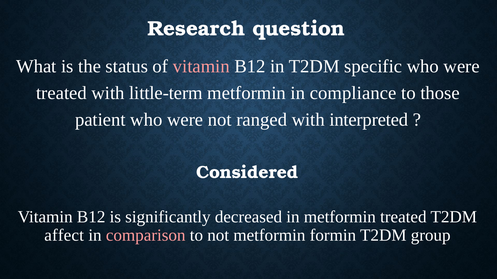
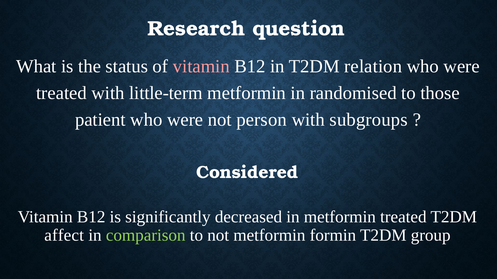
specific: specific -> relation (373, 66)
compliance: compliance -> randomised (353, 93)
ranged: ranged -> person (262, 120)
interpreted: interpreted -> subgroups (369, 120)
comparison colour: pink -> light green (146, 236)
